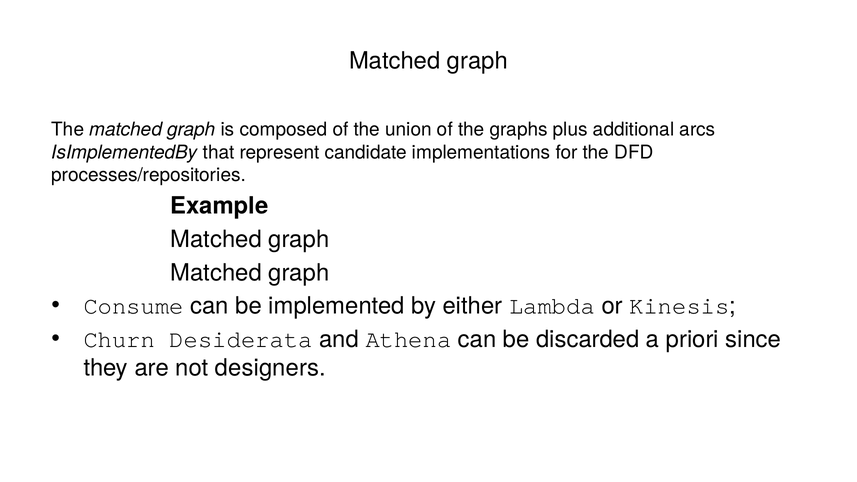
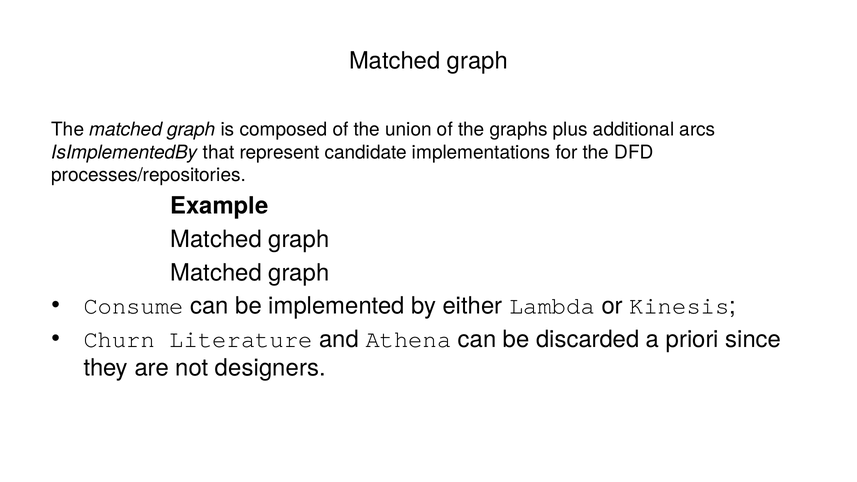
Desiderata: Desiderata -> Literature (241, 339)
